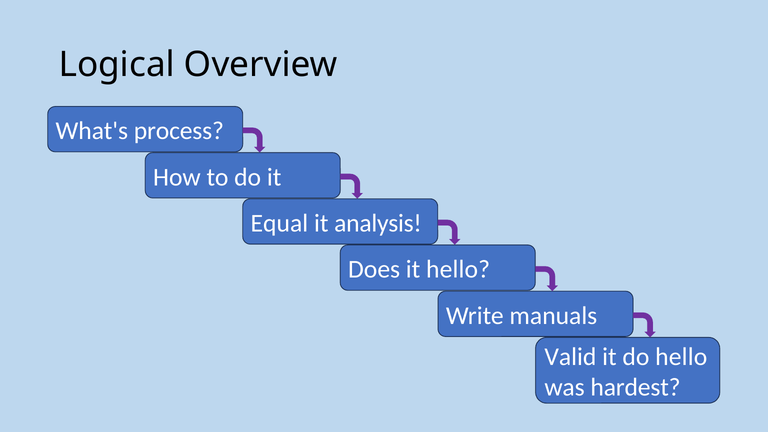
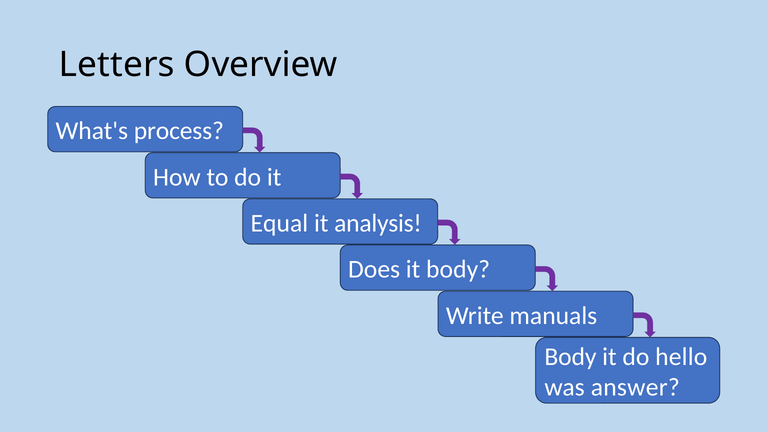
Logical: Logical -> Letters (117, 65)
it hello: hello -> body (458, 269)
Valid: Valid -> Body (570, 357)
hardest: hardest -> answer (635, 387)
